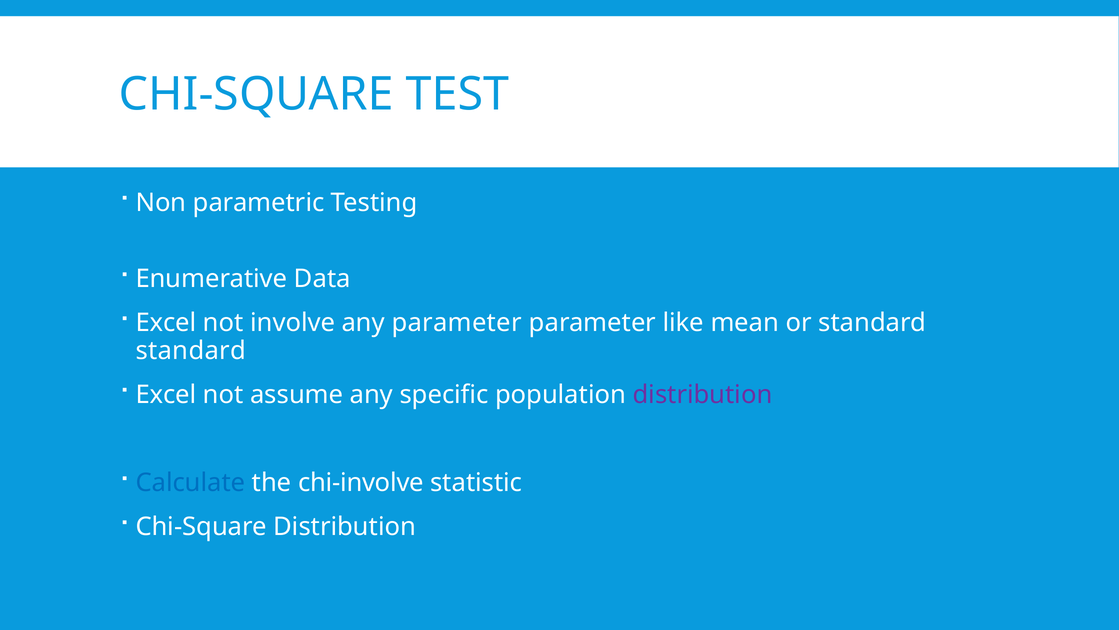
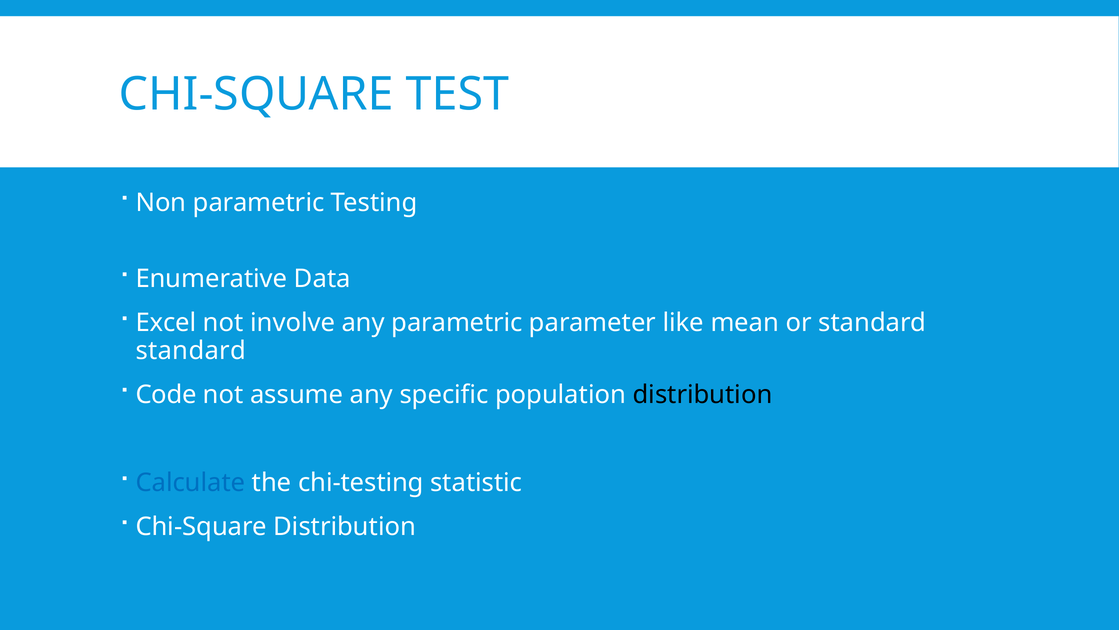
any parameter: parameter -> parametric (457, 323)
Excel: Excel -> Code (166, 394)
distribution colour: purple -> black (703, 394)
chi-involve: chi-involve -> chi-testing (361, 482)
